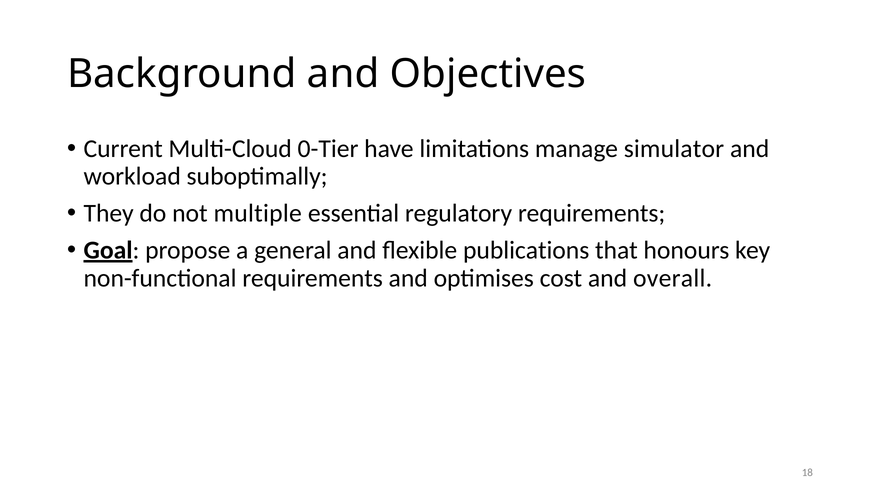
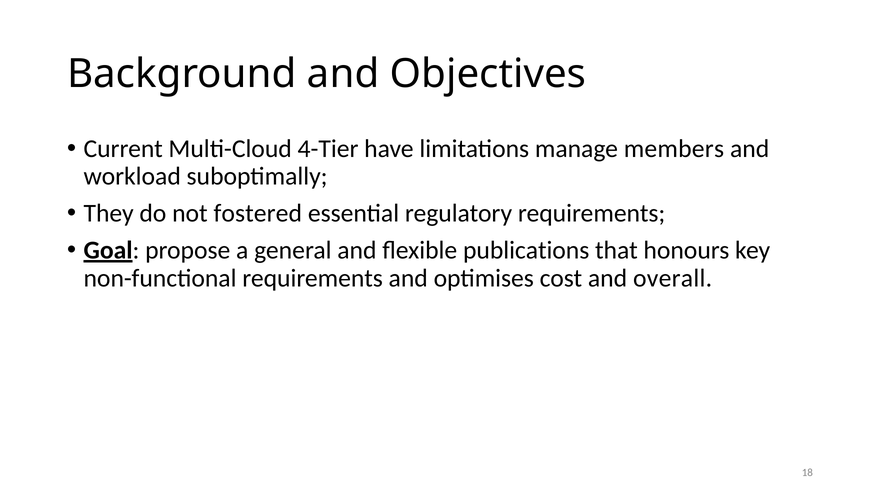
0-Tier: 0-Tier -> 4-Tier (328, 149)
simulator: simulator -> members (674, 149)
multiple: multiple -> fostered (258, 213)
